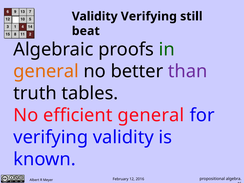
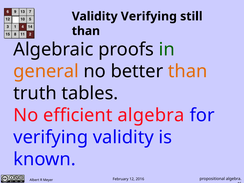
beat: beat -> than (86, 31)
than colour: purple -> orange (188, 71)
efficient general: general -> algebra (151, 115)
